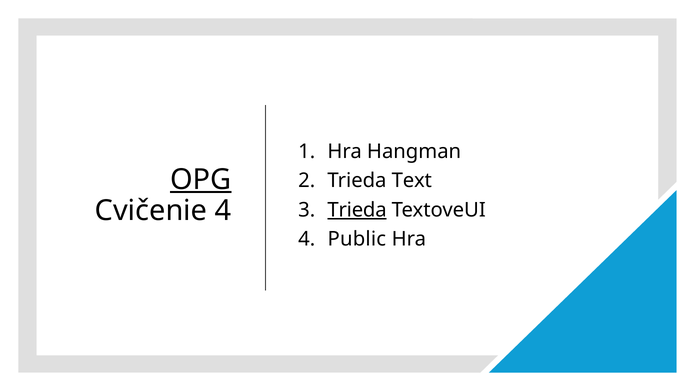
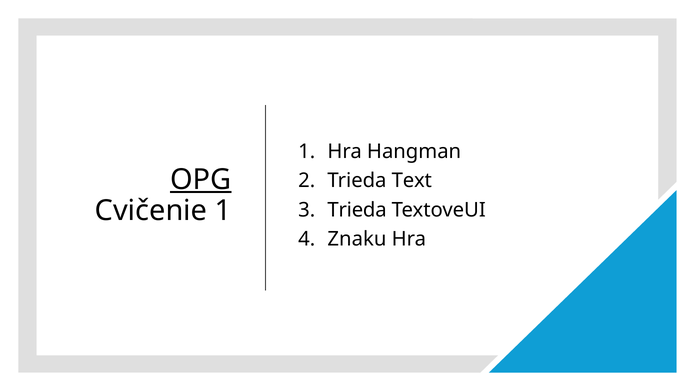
Cvičenie 4: 4 -> 1 (223, 211)
Trieda underline: present -> none (357, 210)
Public: Public -> Znaku (357, 239)
